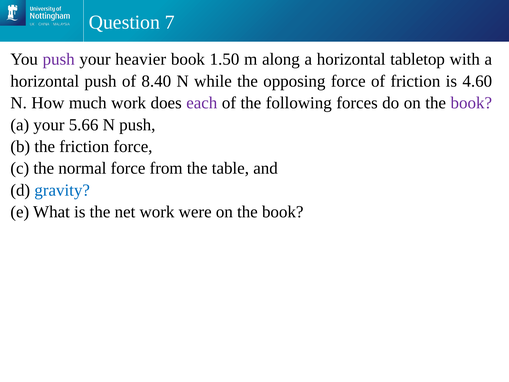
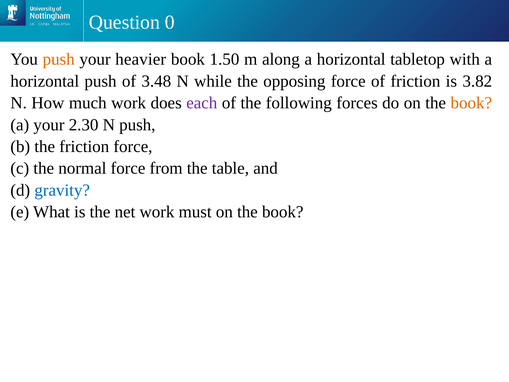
7: 7 -> 0 (170, 22)
push colour: purple -> orange (59, 59)
8.40: 8.40 -> 3.48 (156, 81)
4.60: 4.60 -> 3.82 (477, 81)
book colour: purple -> orange (471, 103)
5.66: 5.66 -> 2.30 (84, 125)
were: were -> must (195, 212)
